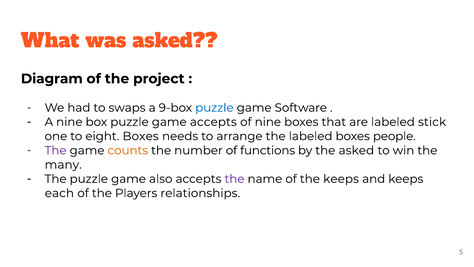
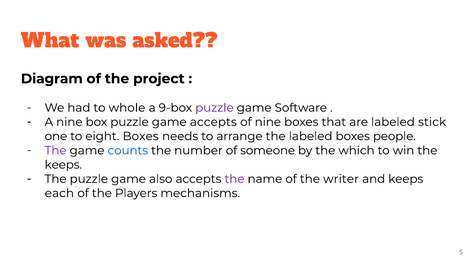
swaps: swaps -> whole (127, 108)
puzzle colour: blue -> purple (214, 108)
counts colour: orange -> blue (128, 150)
functions: functions -> someone (268, 150)
the asked: asked -> which (356, 150)
many: many -> keeps (63, 164)
the keeps: keeps -> writer (341, 179)
relationships: relationships -> mechanisms (200, 193)
